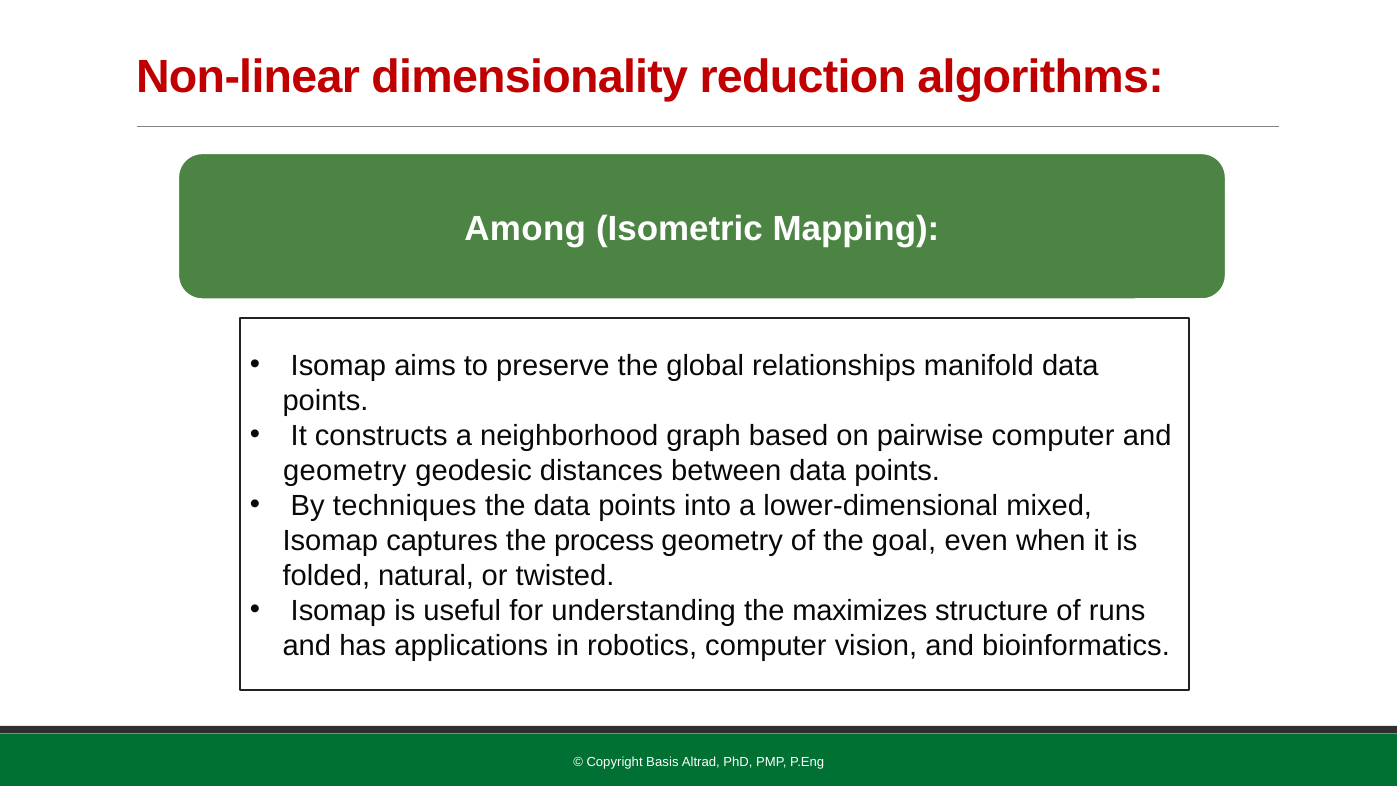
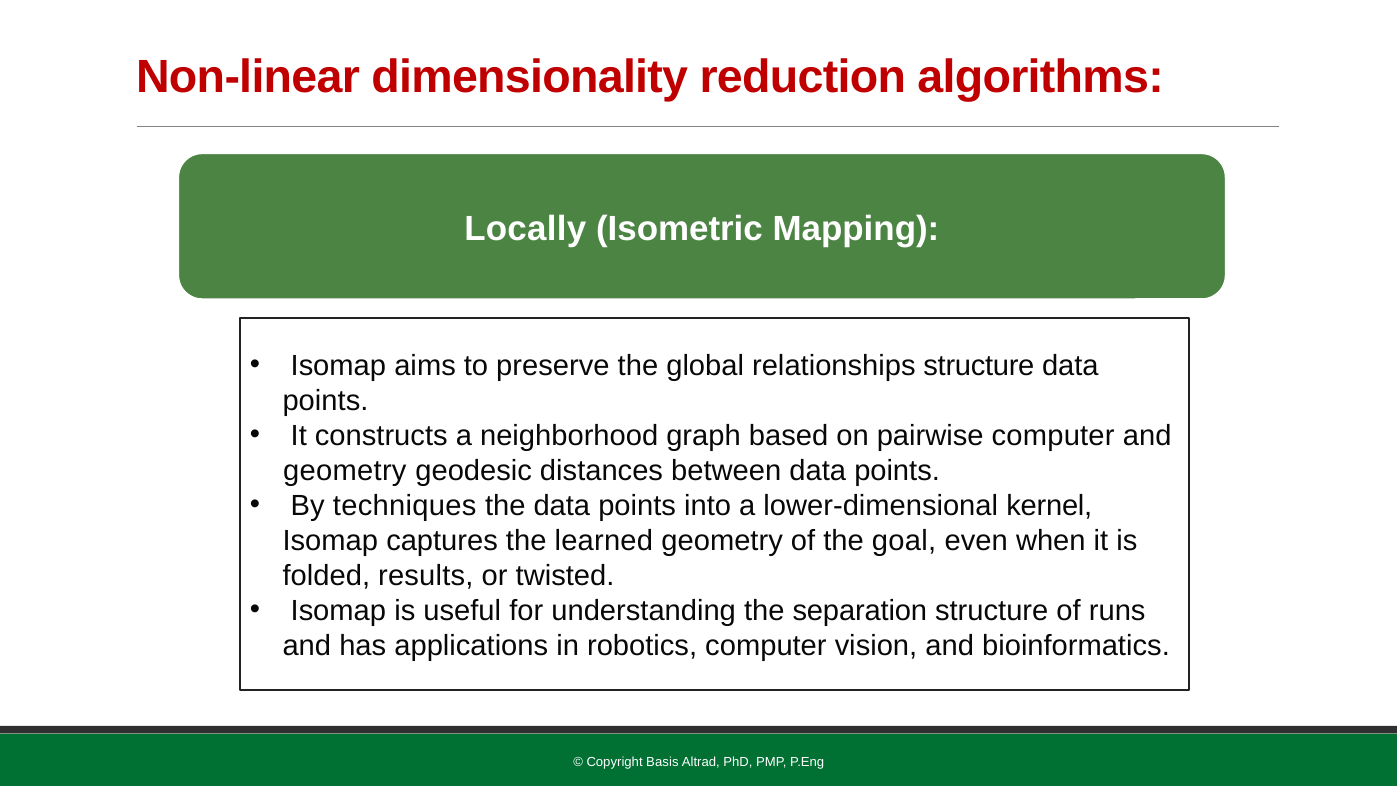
Among: Among -> Locally (525, 229)
relationships manifold: manifold -> structure (979, 366)
mixed: mixed -> kernel (1049, 506)
process: process -> learned (604, 541)
natural: natural -> results (426, 576)
maximizes: maximizes -> separation (860, 610)
